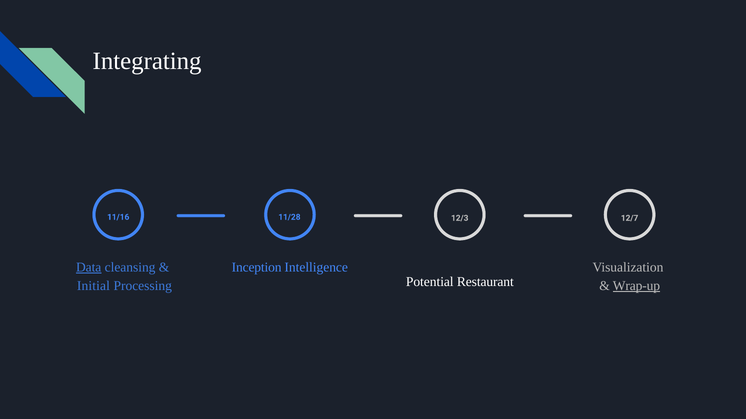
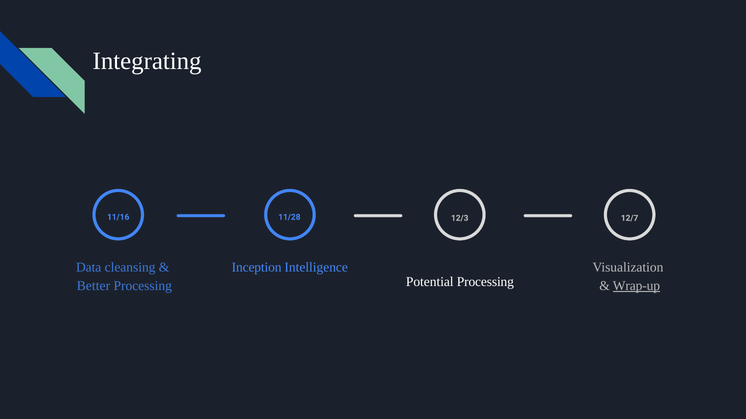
Data underline: present -> none (89, 268)
Potential Restaurant: Restaurant -> Processing (485, 282)
Initial: Initial -> Better (93, 286)
